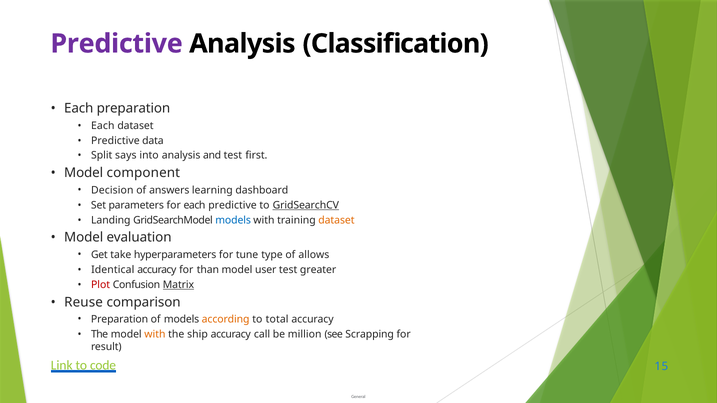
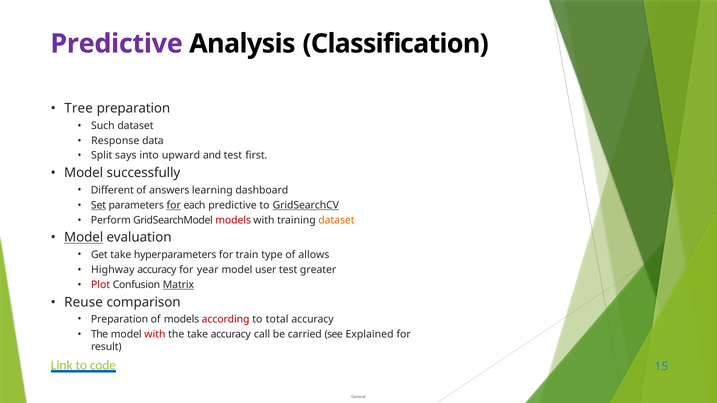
Each: Each -> Tree (79, 109)
Each: Each -> Such (103, 126)
Predictive: Predictive -> Response (115, 141)
into analysis: analysis -> upward (181, 156)
component: component -> successfully (143, 173)
Decision: Decision -> Different (112, 190)
Set underline: none -> present (99, 205)
for underline: none -> present (174, 205)
Landing: Landing -> Perform (111, 221)
models colour: blue -> red (233, 221)
Model underline: none -> present (84, 238)
tune: tune -> train (247, 255)
Identical: Identical -> Highway (113, 270)
than: than -> year (208, 270)
according colour: orange -> red (226, 319)
with colour: orange -> red (155, 335)
the ship: ship -> take (198, 335)
million: million -> carried (305, 335)
Scrapping: Scrapping -> Explained (370, 335)
